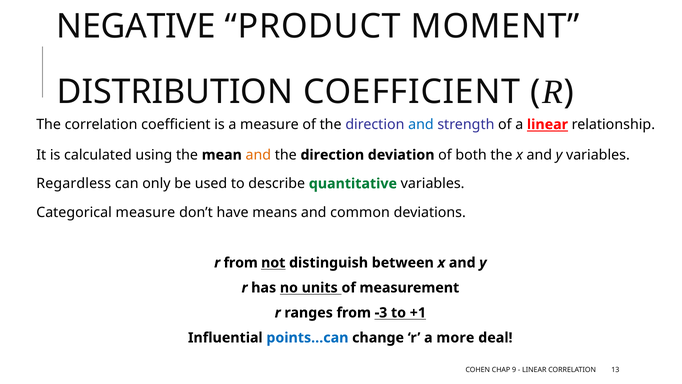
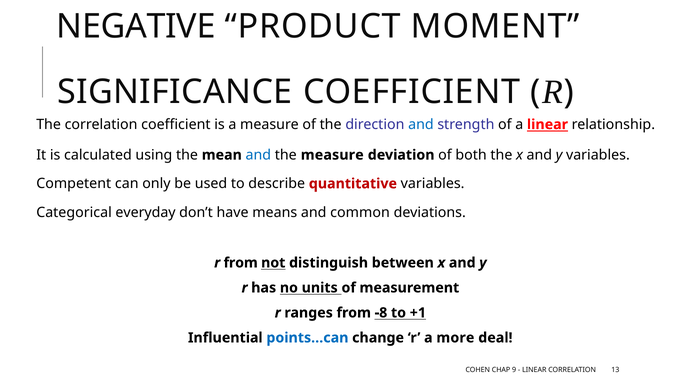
DISTRIBUTION: DISTRIBUTION -> SIGNIFICANCE (175, 92)
and colour: orange -> blue (258, 155)
direction: direction -> measure (332, 155)
Regardless: Regardless -> Competent (74, 183)
quantitative colour: green -> red (353, 183)
Categorical measure: measure -> everyday (146, 212)
-3: -3 -> -8 (381, 312)
